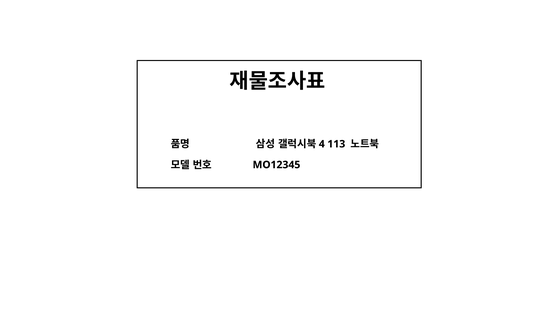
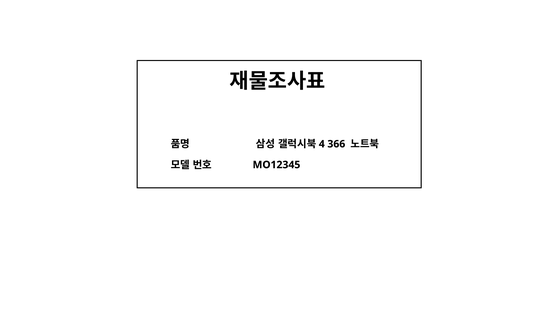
113: 113 -> 366 (336, 144)
